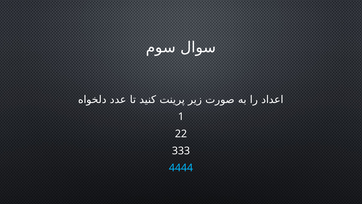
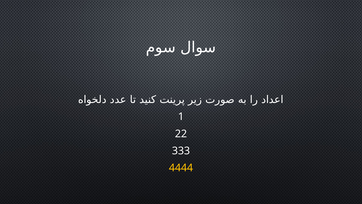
4444 colour: light blue -> yellow (181, 168)
